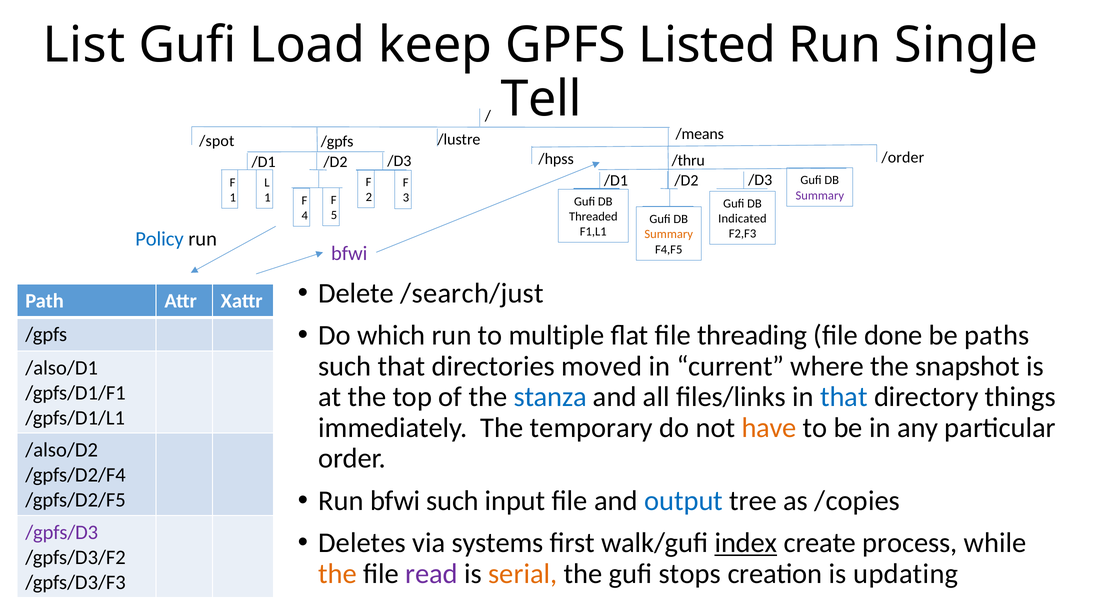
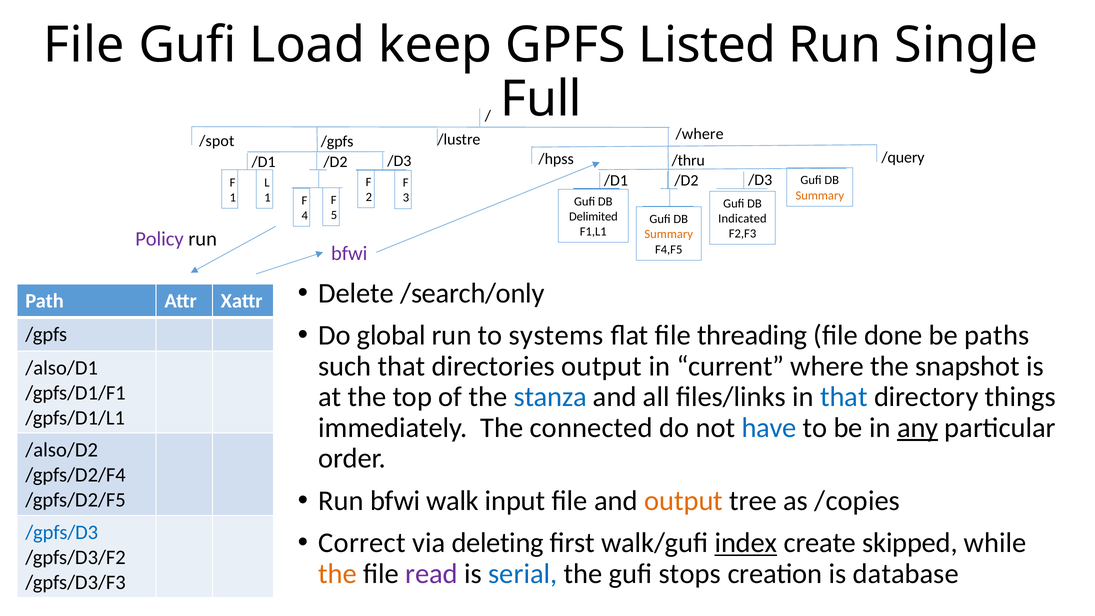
List: List -> File (84, 45)
Tell: Tell -> Full (541, 99)
/means: /means -> /where (700, 134)
/order: /order -> /query (903, 157)
Summary colour: purple -> orange (820, 195)
Threaded: Threaded -> Delimited (593, 217)
Policy colour: blue -> purple (160, 239)
/search/just: /search/just -> /search/only (472, 293)
which: which -> global (391, 335)
multiple: multiple -> systems (556, 335)
directories moved: moved -> output (602, 366)
temporary: temporary -> connected (591, 428)
have colour: orange -> blue (769, 428)
any underline: none -> present (918, 428)
bfwi such: such -> walk (453, 501)
output colour: blue -> orange (684, 501)
/gpfs/D3 colour: purple -> blue (62, 532)
Deletes: Deletes -> Correct (362, 543)
systems: systems -> deleting (498, 543)
process: process -> skipped (910, 543)
serial colour: orange -> blue (523, 574)
updating: updating -> database (906, 574)
